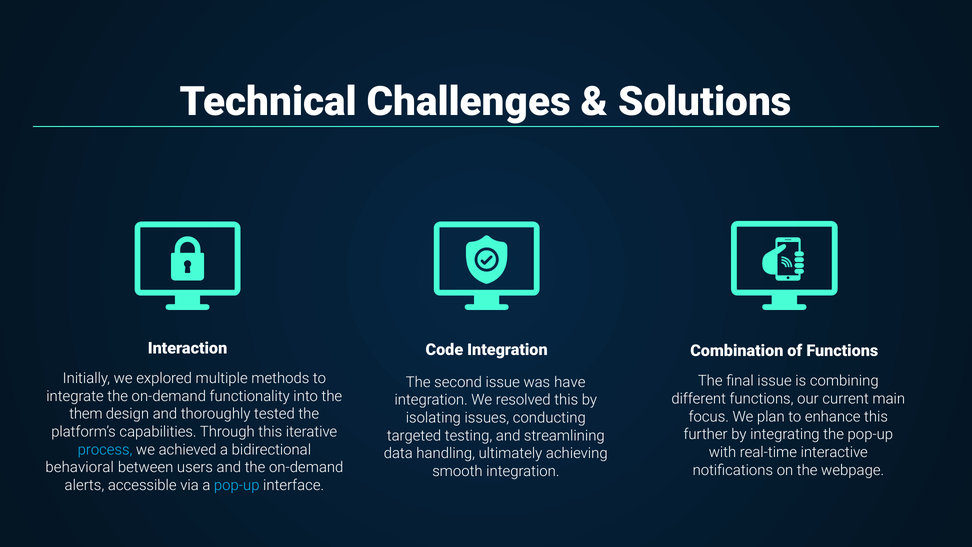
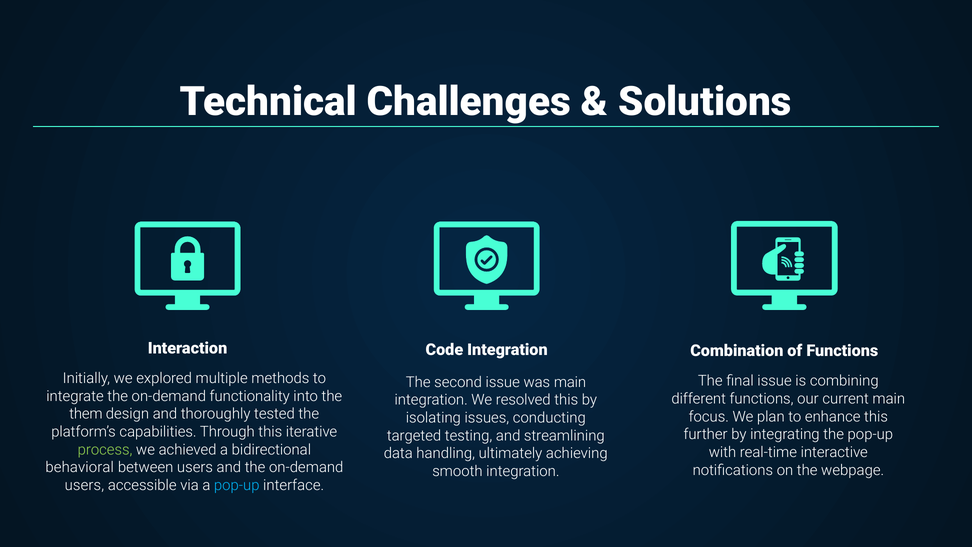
was have: have -> main (570, 382)
process colour: light blue -> light green (105, 449)
alerts: alerts -> users (84, 485)
